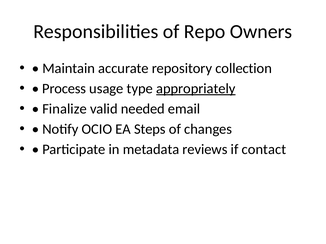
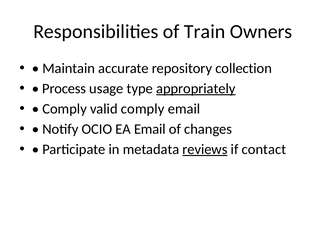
Repo: Repo -> Train (205, 32)
Finalize: Finalize -> Comply (65, 109)
valid needed: needed -> comply (143, 109)
EA Steps: Steps -> Email (150, 129)
reviews underline: none -> present (205, 150)
